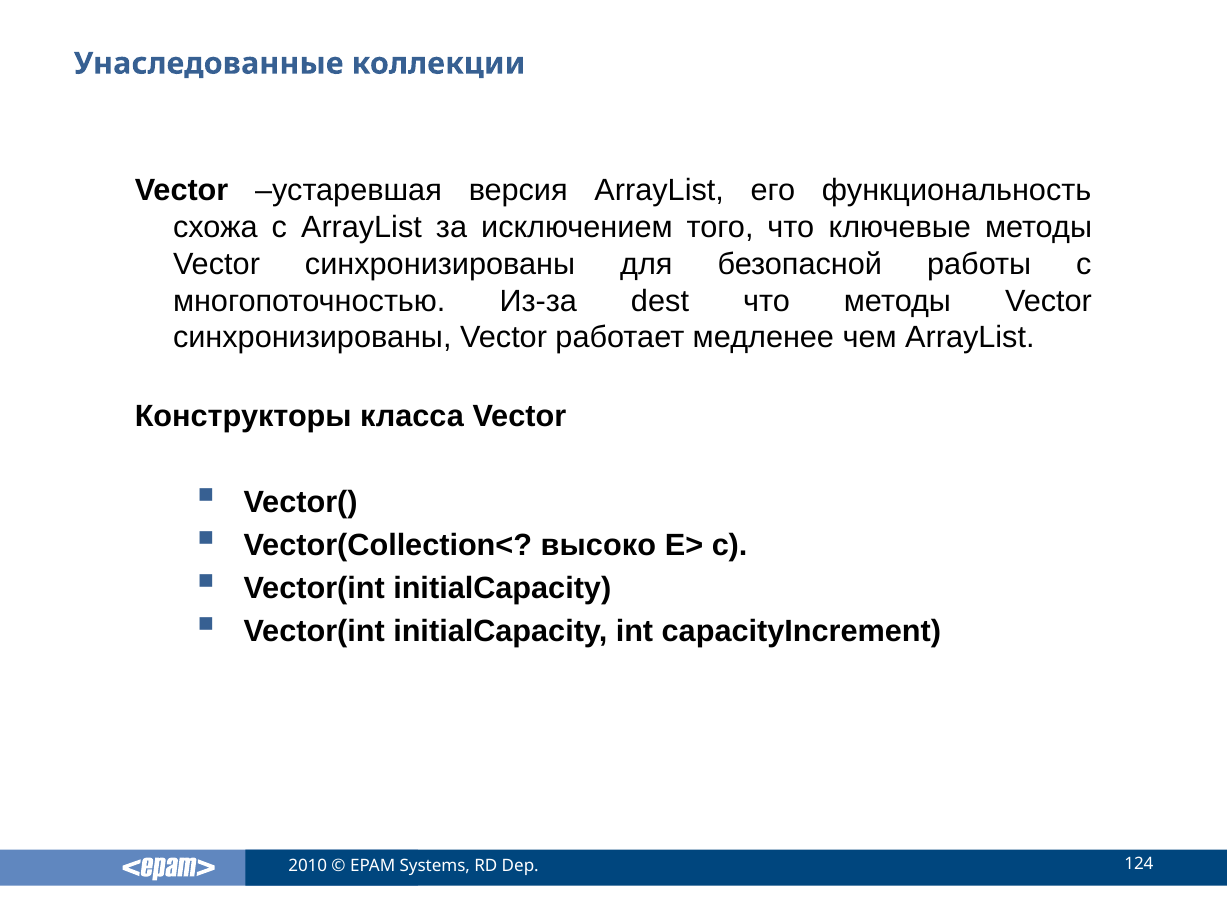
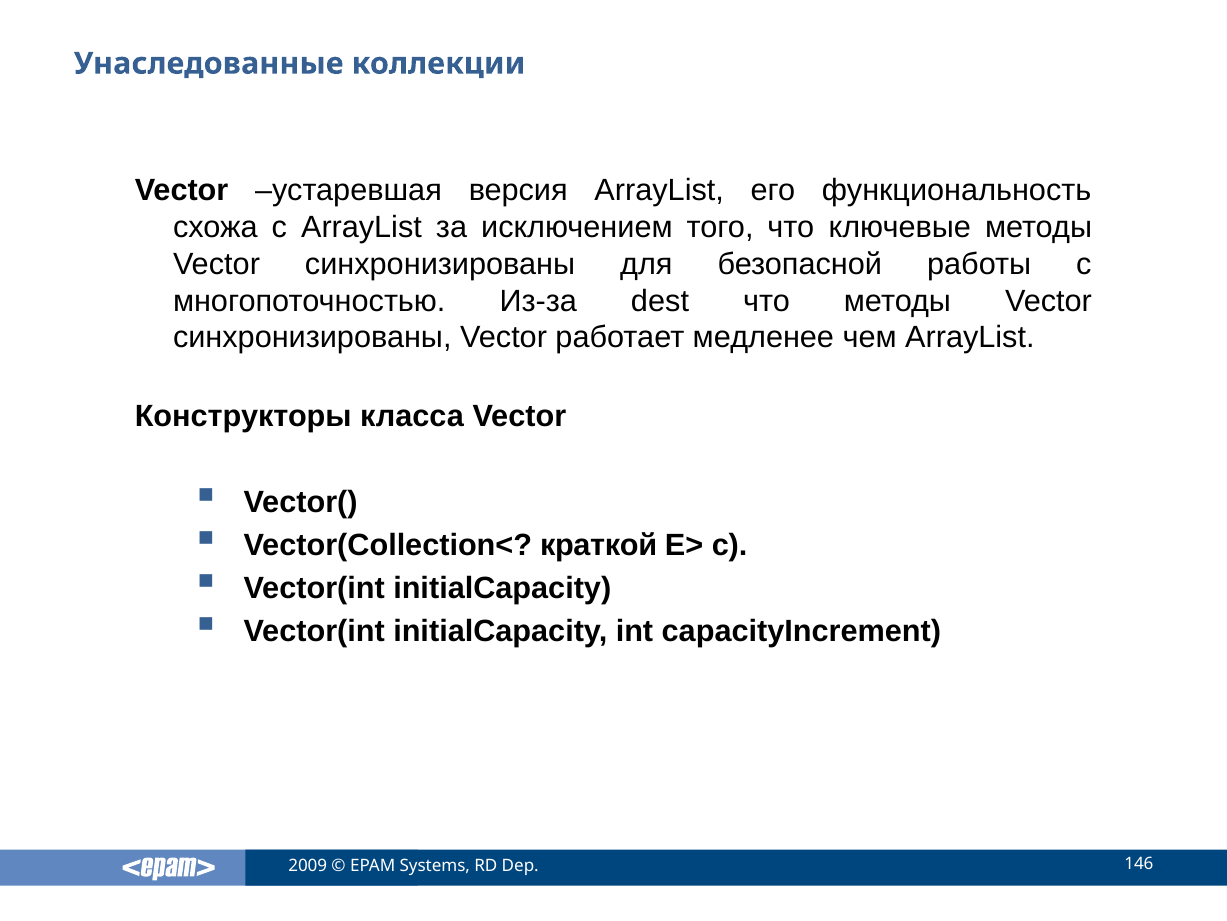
высоко: высоко -> краткой (599, 545)
2010: 2010 -> 2009 (308, 865)
124: 124 -> 146 (1139, 863)
